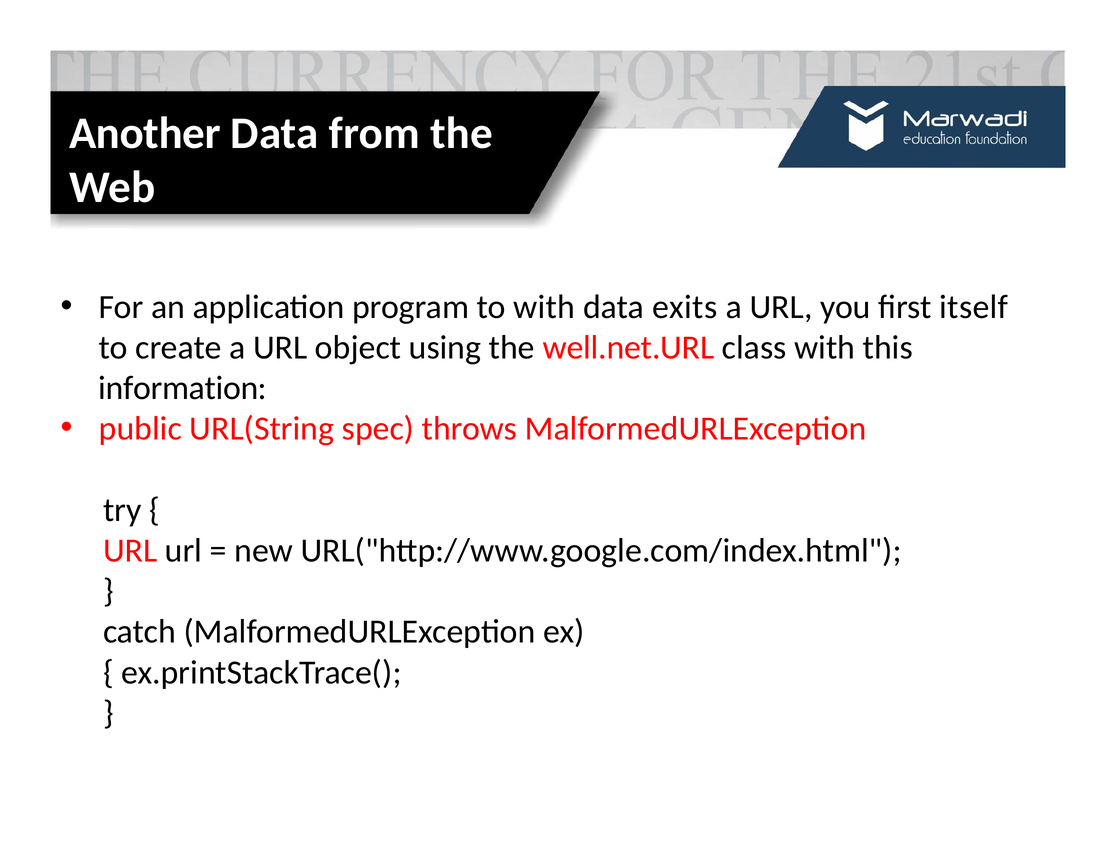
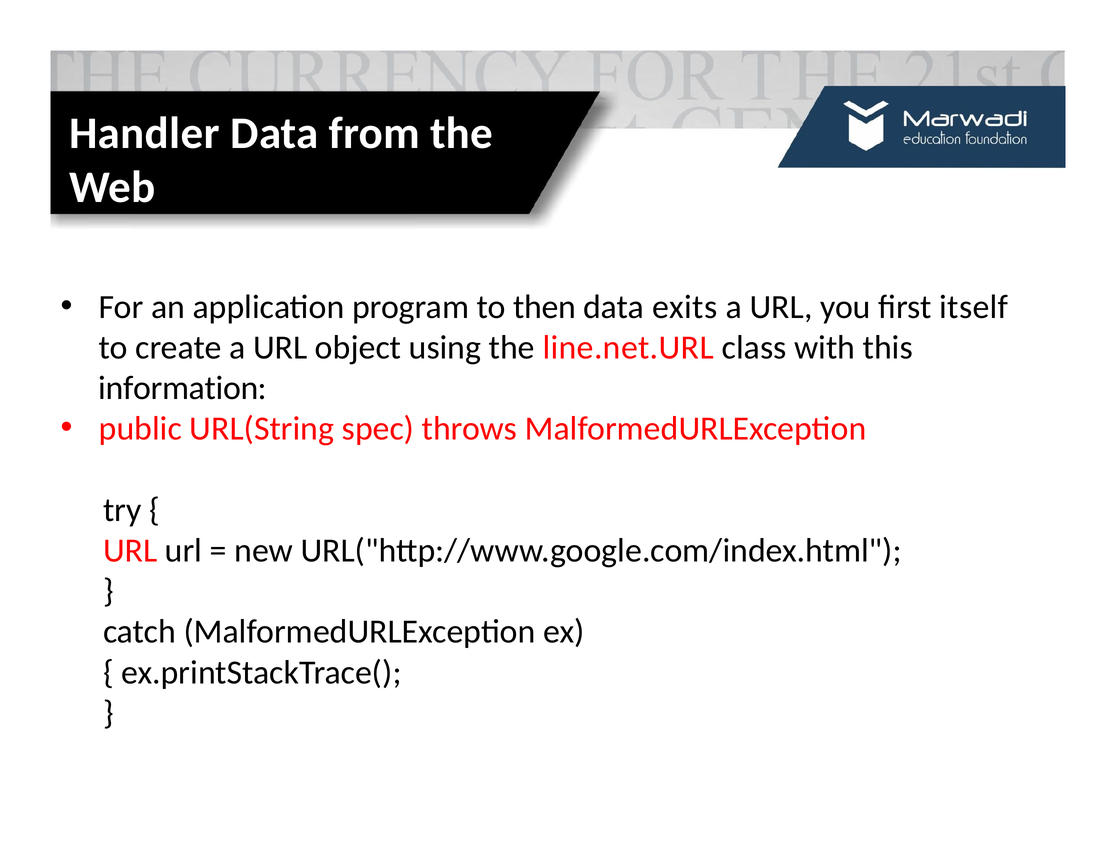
Another: Another -> Handler (144, 133)
to with: with -> then (545, 307)
well.net.URL: well.net.URL -> line.net.URL (628, 348)
